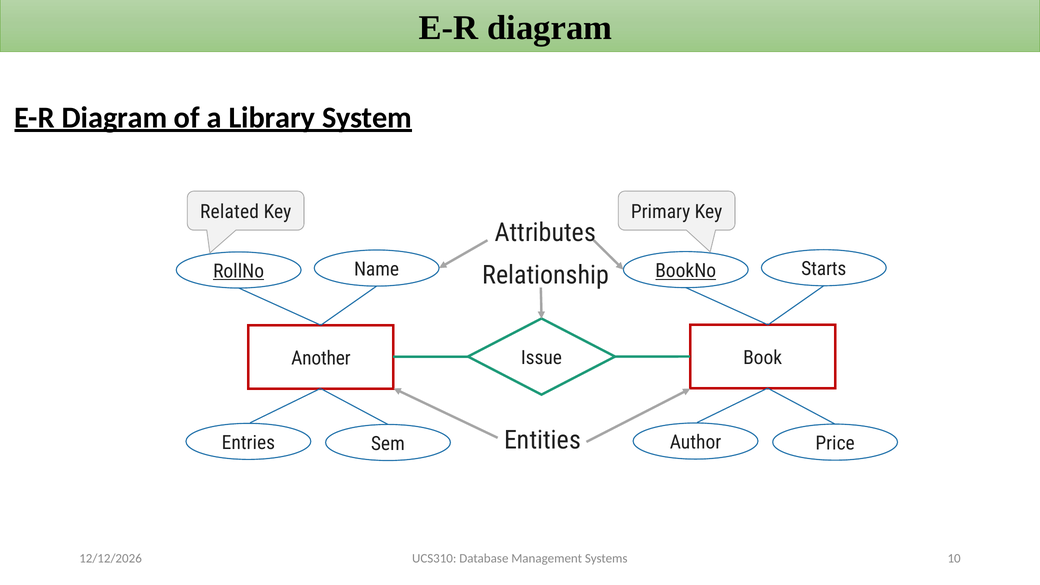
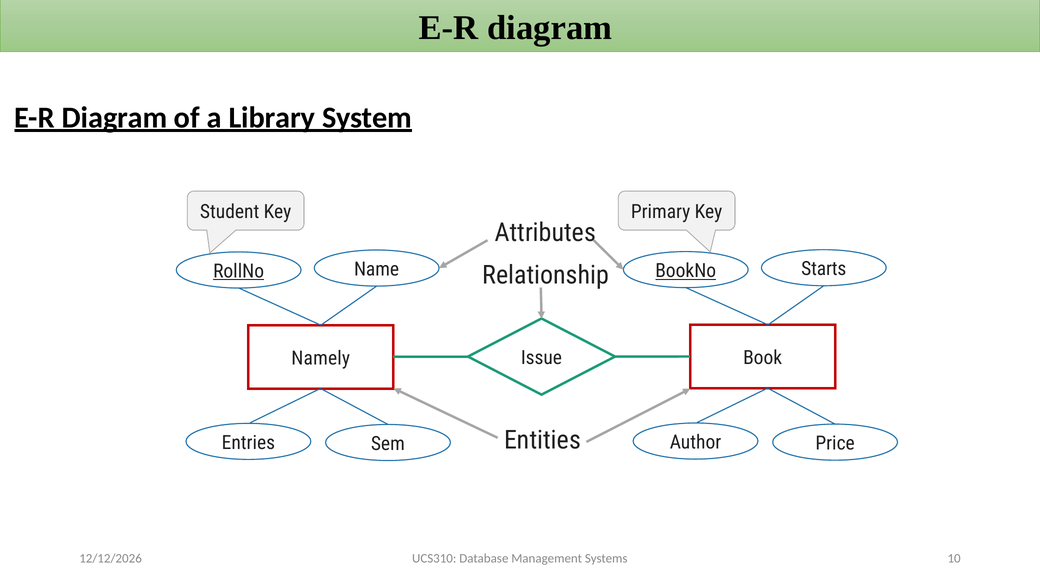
Related: Related -> Student (230, 212)
Another: Another -> Namely (321, 358)
